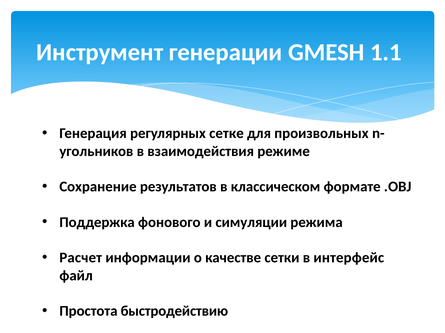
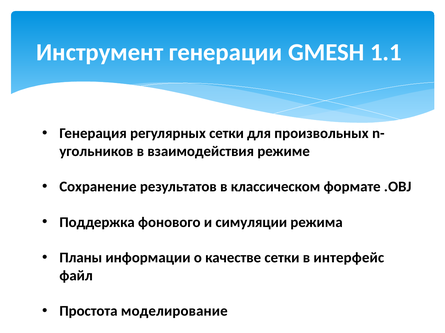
регулярных сетке: сетке -> сетки (227, 134)
Расчет: Расчет -> Планы (81, 258)
быстродействию: быстродействию -> моделирование (174, 312)
